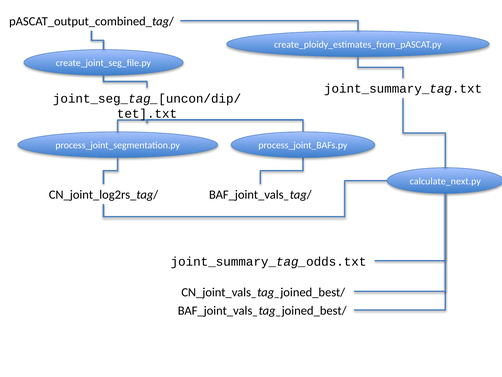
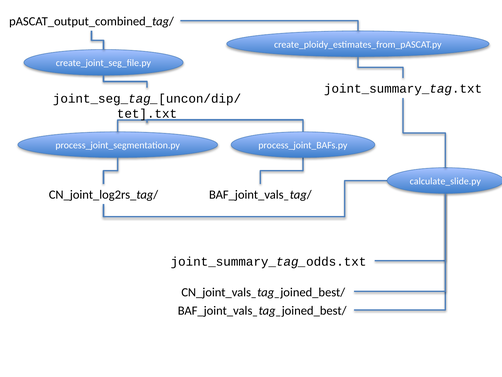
calculate_next.py: calculate_next.py -> calculate_slide.py (445, 181)
